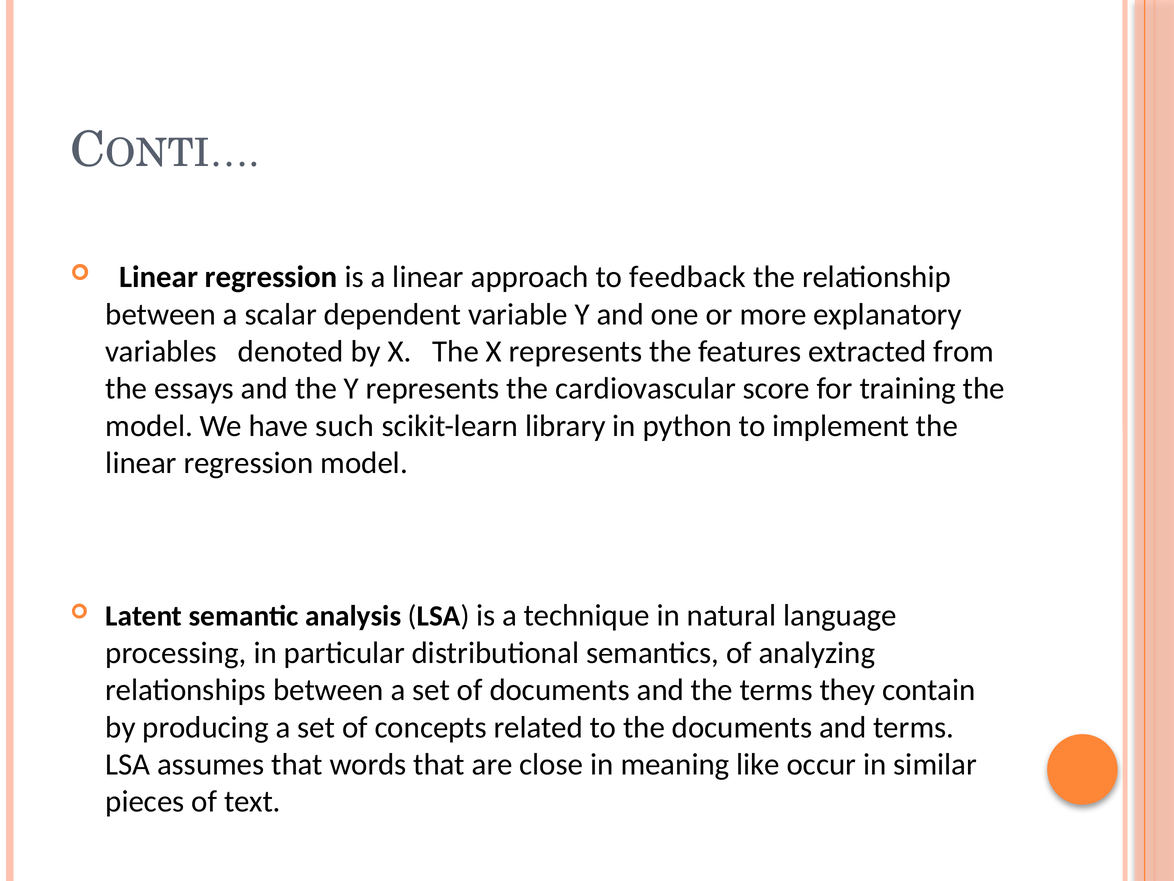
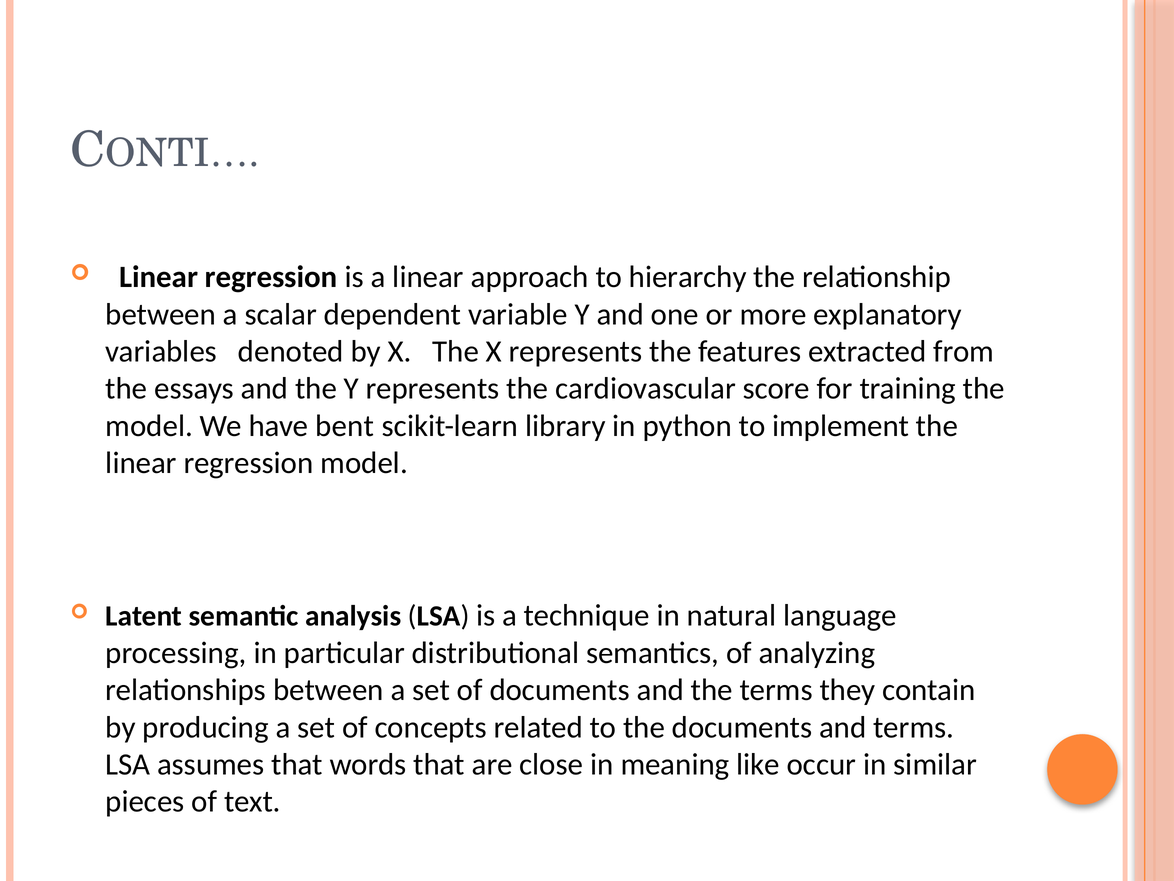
feedback: feedback -> hierarchy (688, 277)
such: such -> bent (345, 426)
